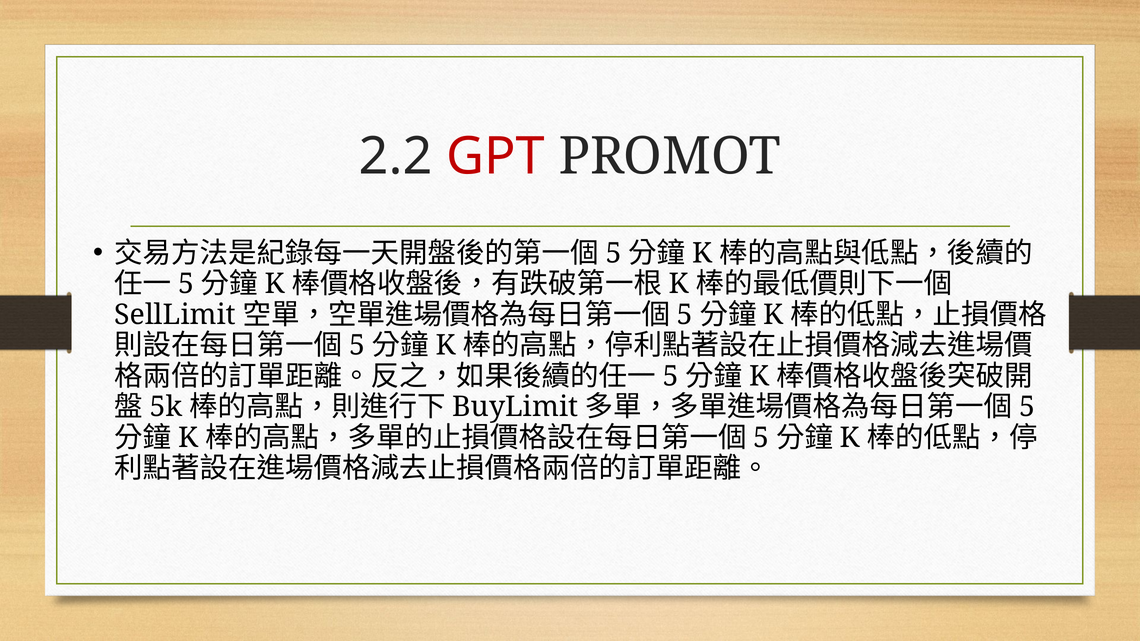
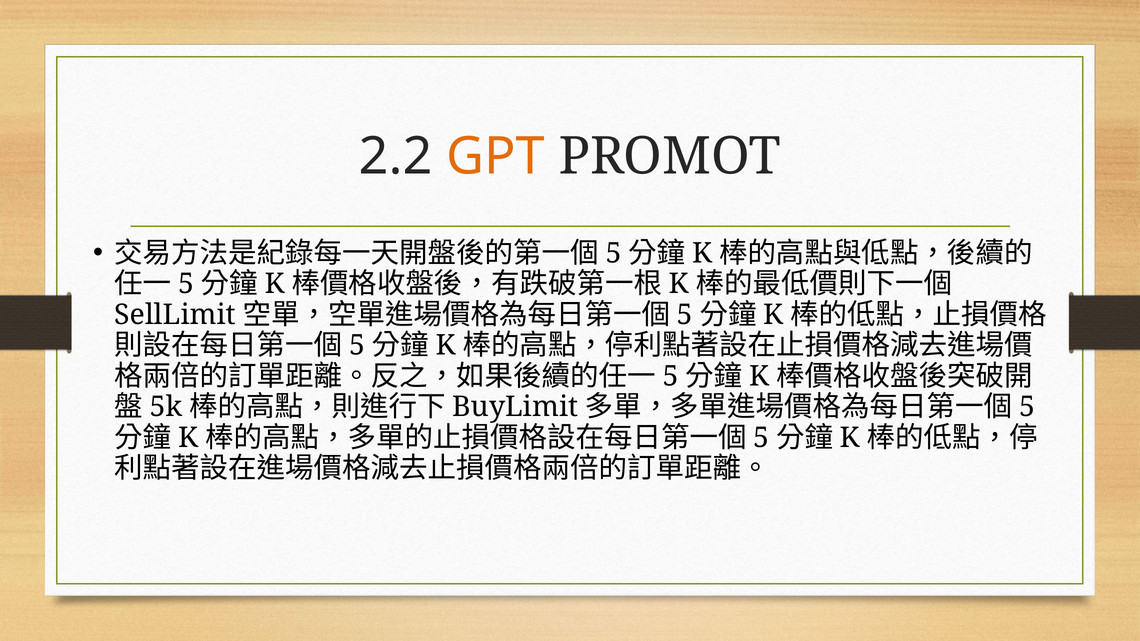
GPT colour: red -> orange (495, 156)
